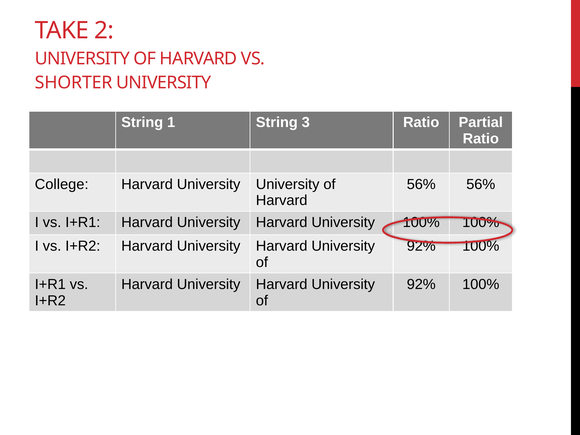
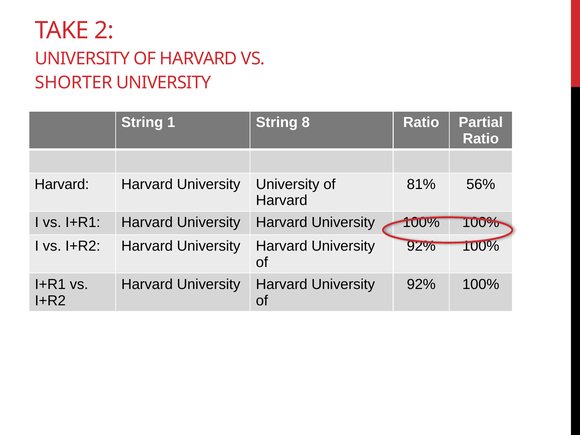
3: 3 -> 8 (306, 122)
College: College -> Harvard (62, 184)
56%: 56% -> 81% (421, 184)
